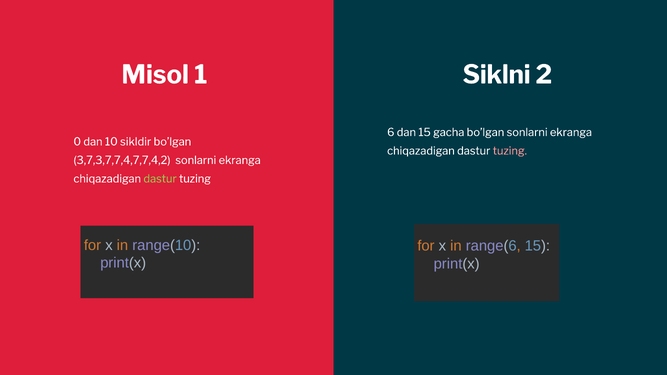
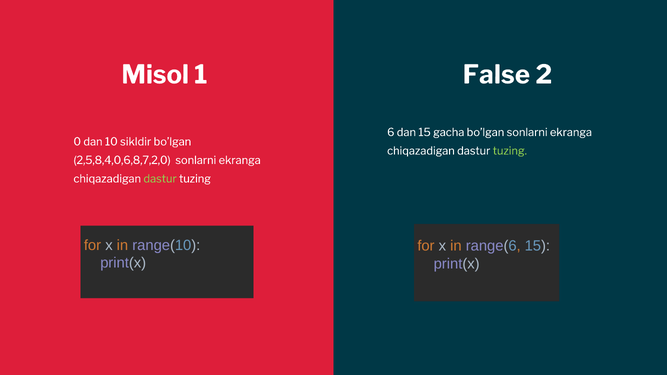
Siklni: Siklni -> False (496, 75)
tuzing colour: pink -> light green (510, 151)
3,7,3,7,7,4,7,7,4,2: 3,7,3,7,7,4,7,7,4,2 -> 2,5,8,4,0,6,8,7,2,0 (122, 160)
